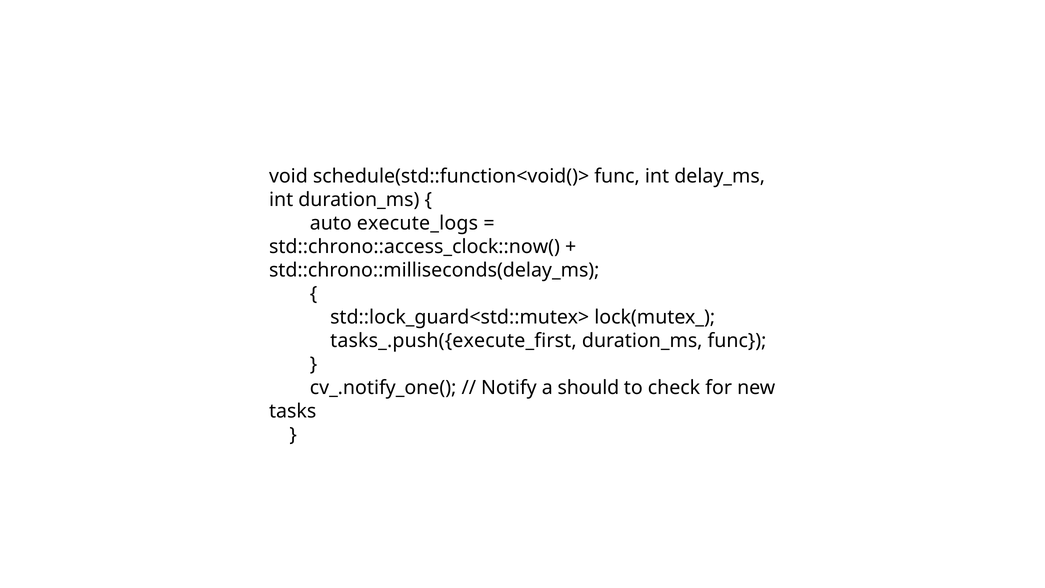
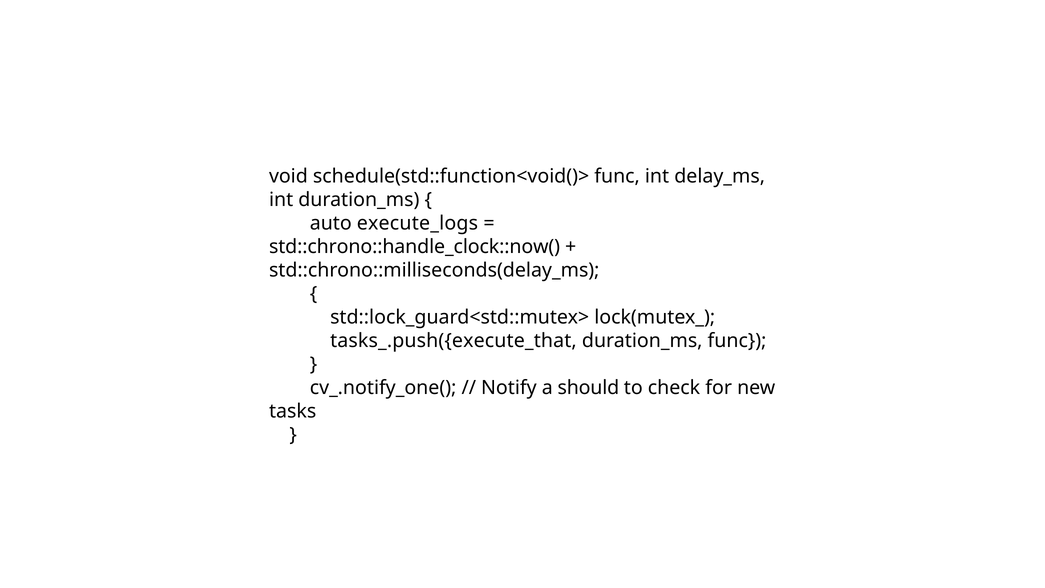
std::chrono::access_clock::now(: std::chrono::access_clock::now( -> std::chrono::handle_clock::now( (415, 247)
tasks_.push({execute_first: tasks_.push({execute_first -> tasks_.push({execute_that (453, 341)
